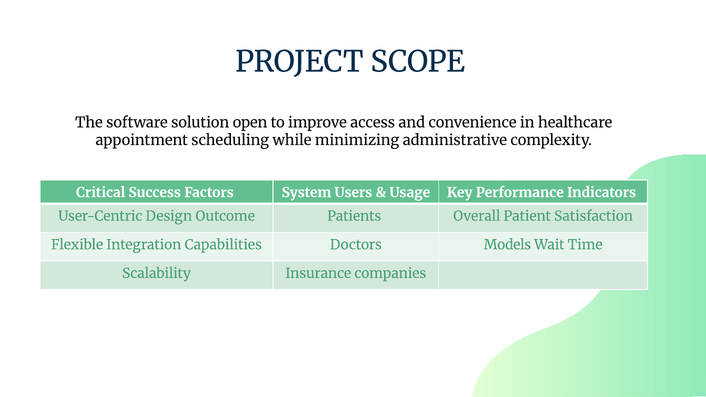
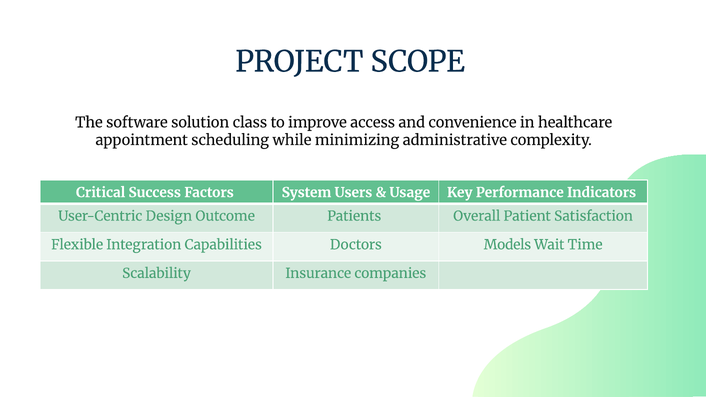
open: open -> class (250, 123)
